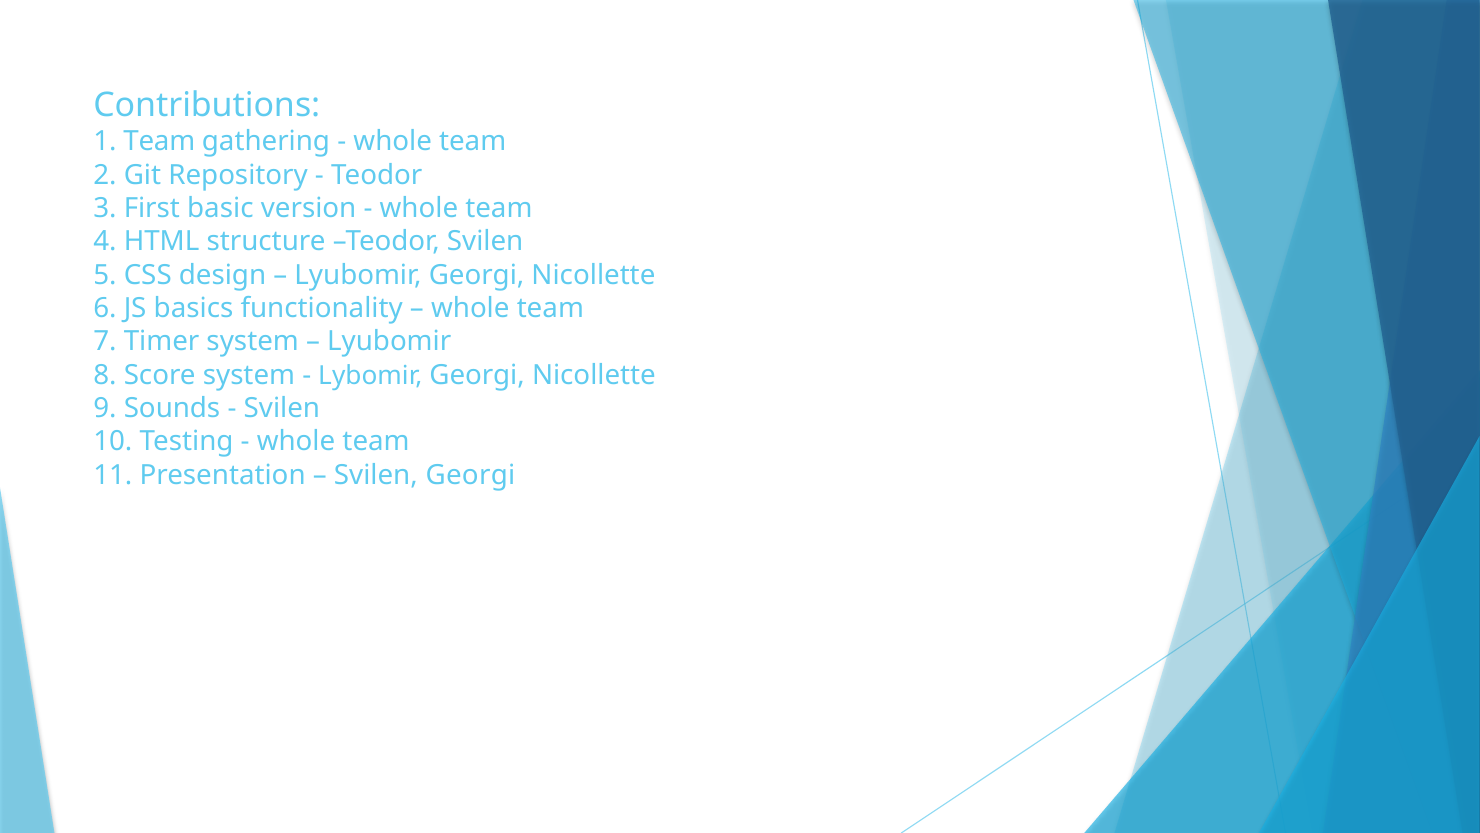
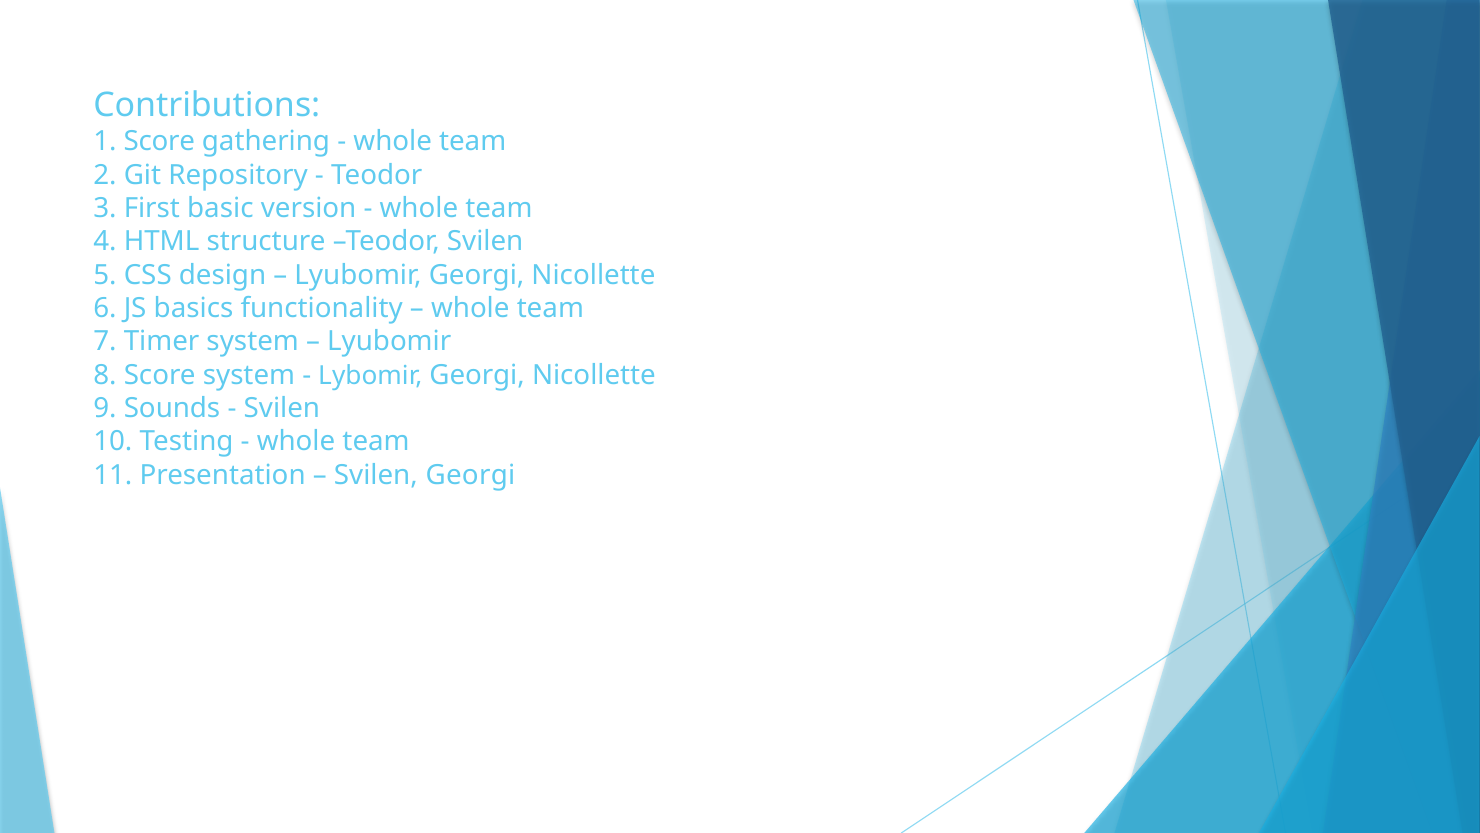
1 Team: Team -> Score (159, 142)
